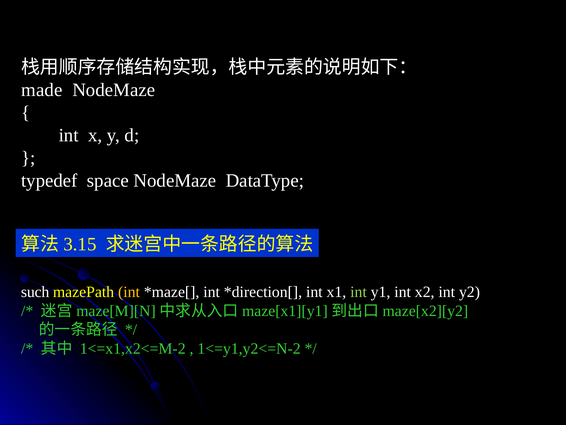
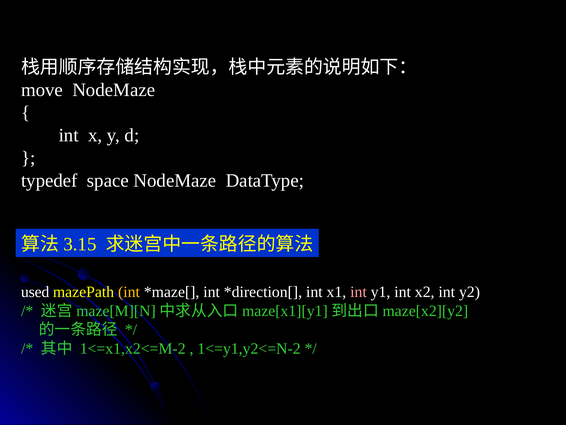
made: made -> move (42, 90)
such: such -> used (35, 292)
int colour: light green -> pink (358, 292)
